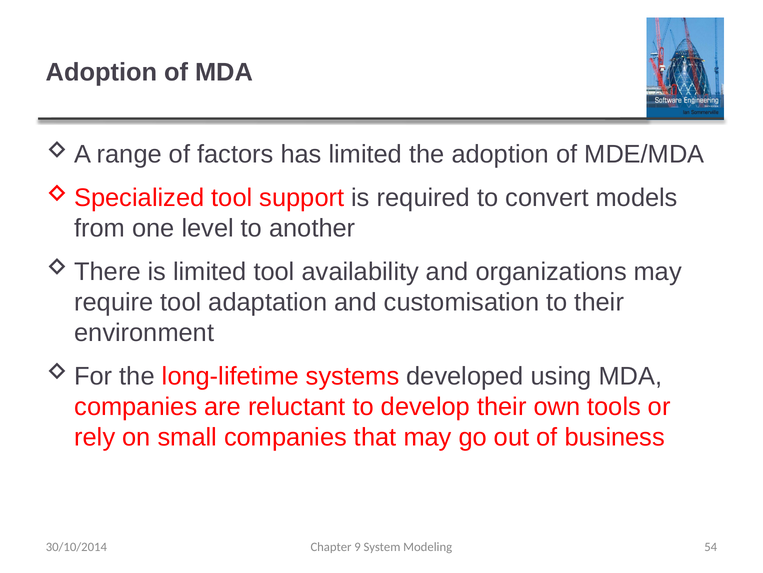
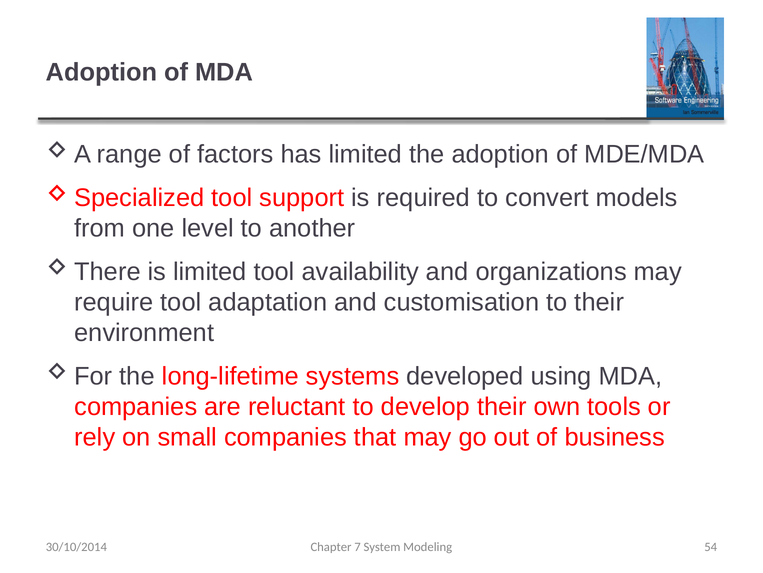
9: 9 -> 7 (358, 546)
